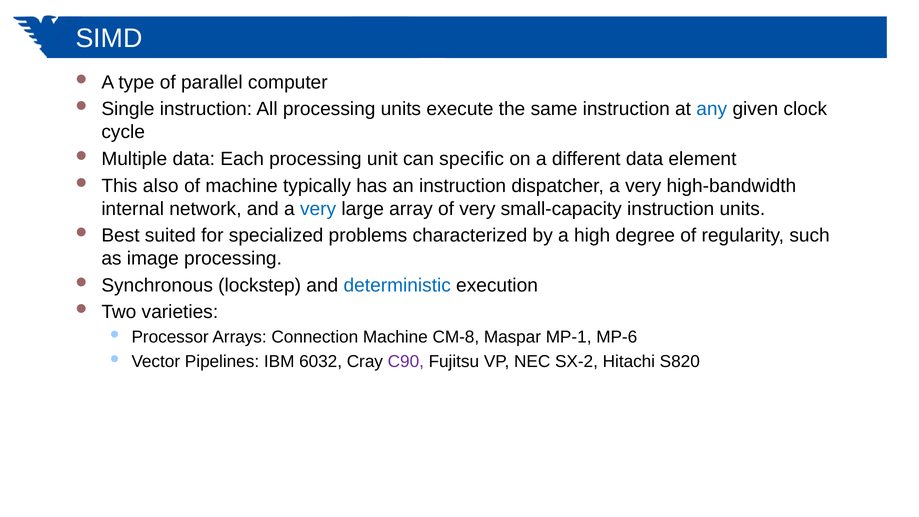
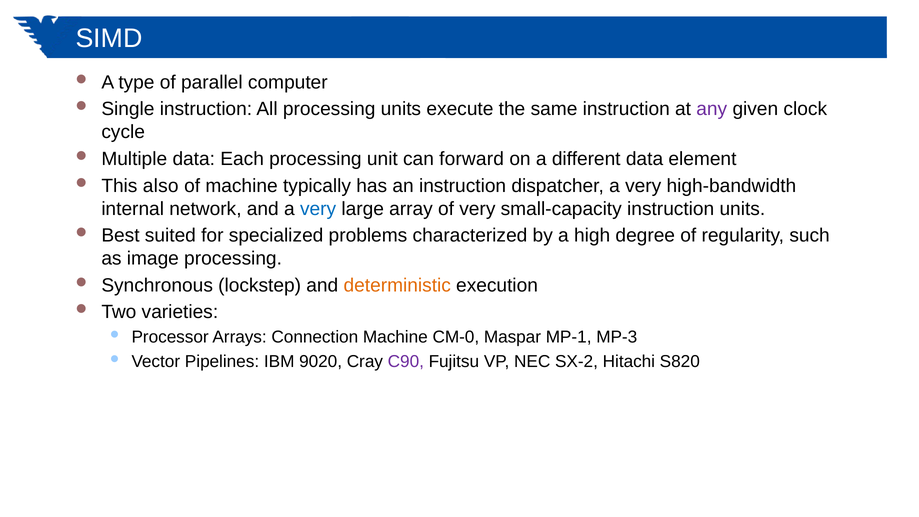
any colour: blue -> purple (712, 109)
specific: specific -> forward (472, 159)
deterministic colour: blue -> orange (397, 285)
CM-8: CM-8 -> CM-0 (456, 337)
MP-6: MP-6 -> MP-3 (617, 337)
6032: 6032 -> 9020 (321, 361)
